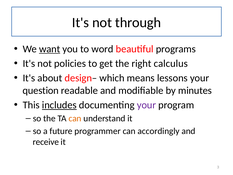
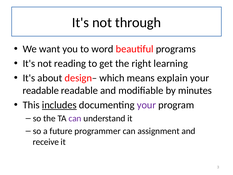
want underline: present -> none (50, 49)
policies: policies -> reading (70, 63)
calculus: calculus -> learning (171, 63)
lessons: lessons -> explain (172, 78)
question: question -> readable (41, 90)
can colour: orange -> purple (75, 118)
accordingly: accordingly -> assignment (159, 131)
